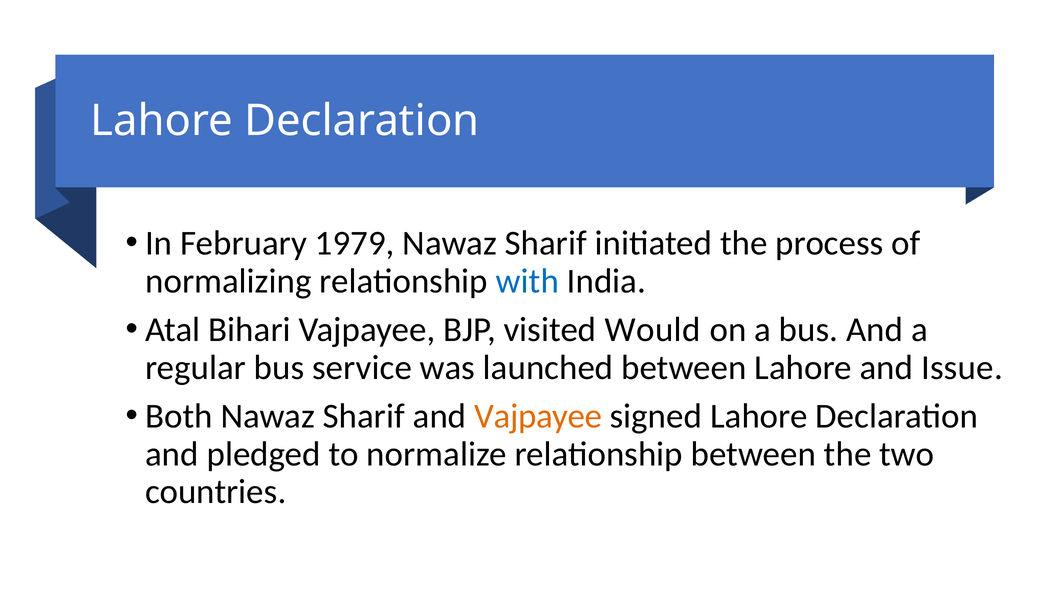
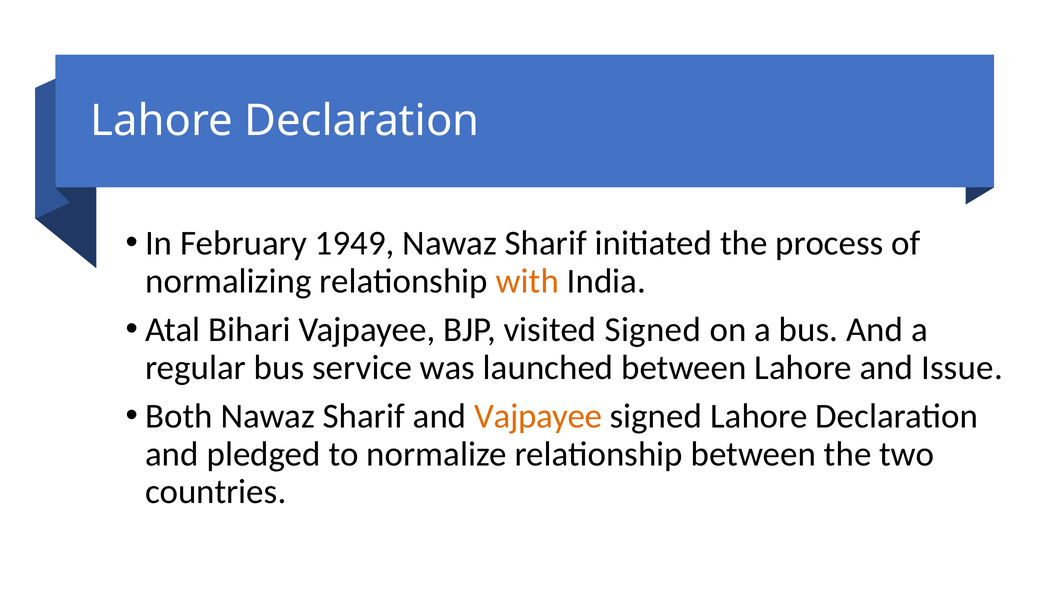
1979: 1979 -> 1949 (355, 243)
with colour: blue -> orange (527, 281)
visited Would: Would -> Signed (653, 330)
